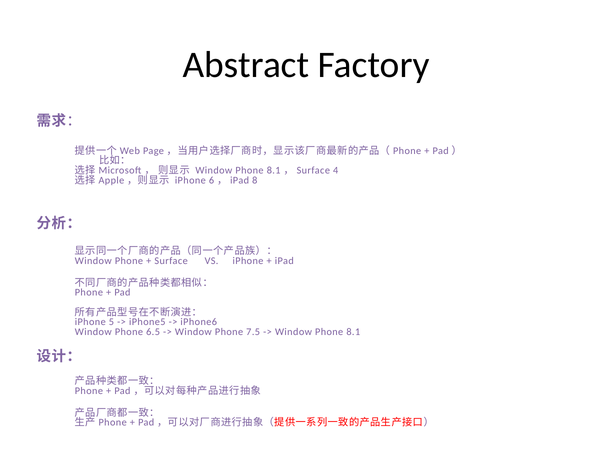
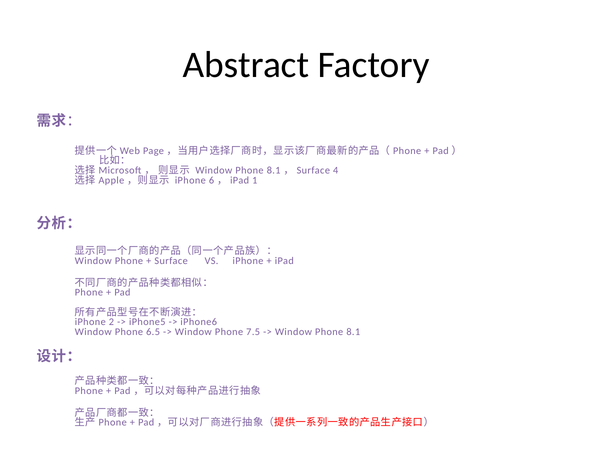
8: 8 -> 1 (255, 180)
5: 5 -> 2 (111, 322)
